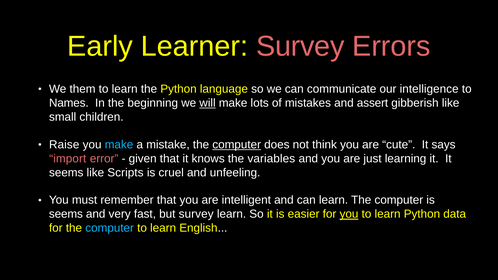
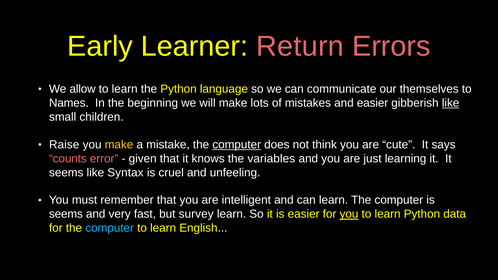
Learner Survey: Survey -> Return (300, 46)
them: them -> allow (83, 89)
intelligence: intelligence -> themselves (429, 89)
will underline: present -> none (208, 103)
and assert: assert -> easier (373, 103)
like underline: none -> present (451, 103)
make colour: light blue -> yellow (119, 145)
import: import -> counts (68, 159)
Scripts: Scripts -> Syntax (125, 173)
